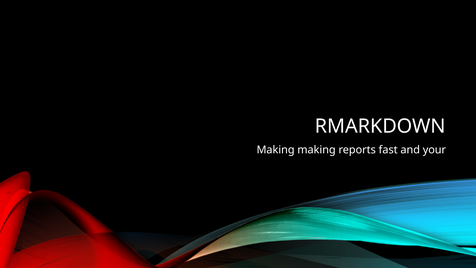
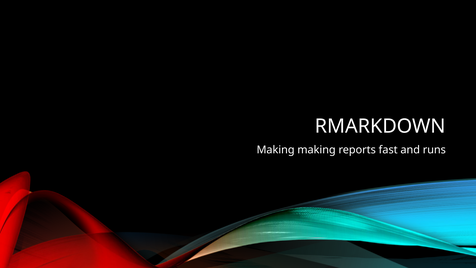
your: your -> runs (434, 150)
